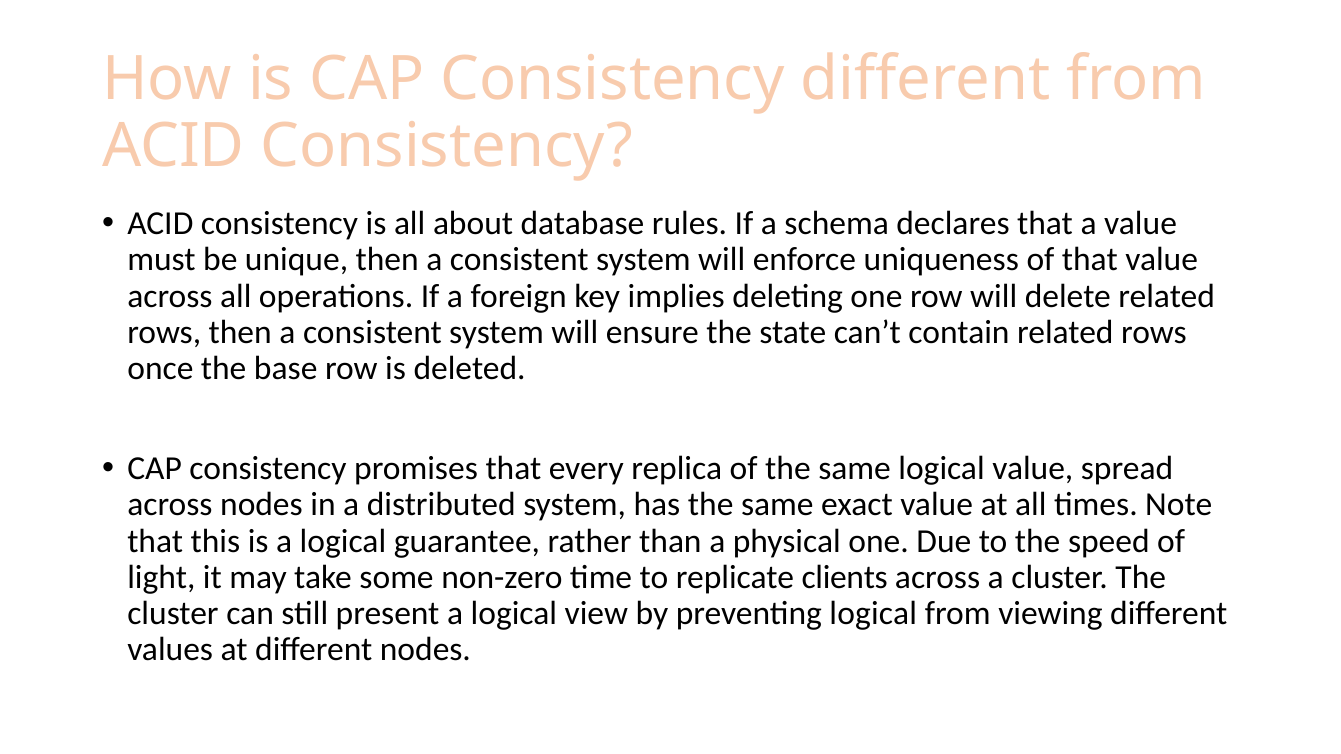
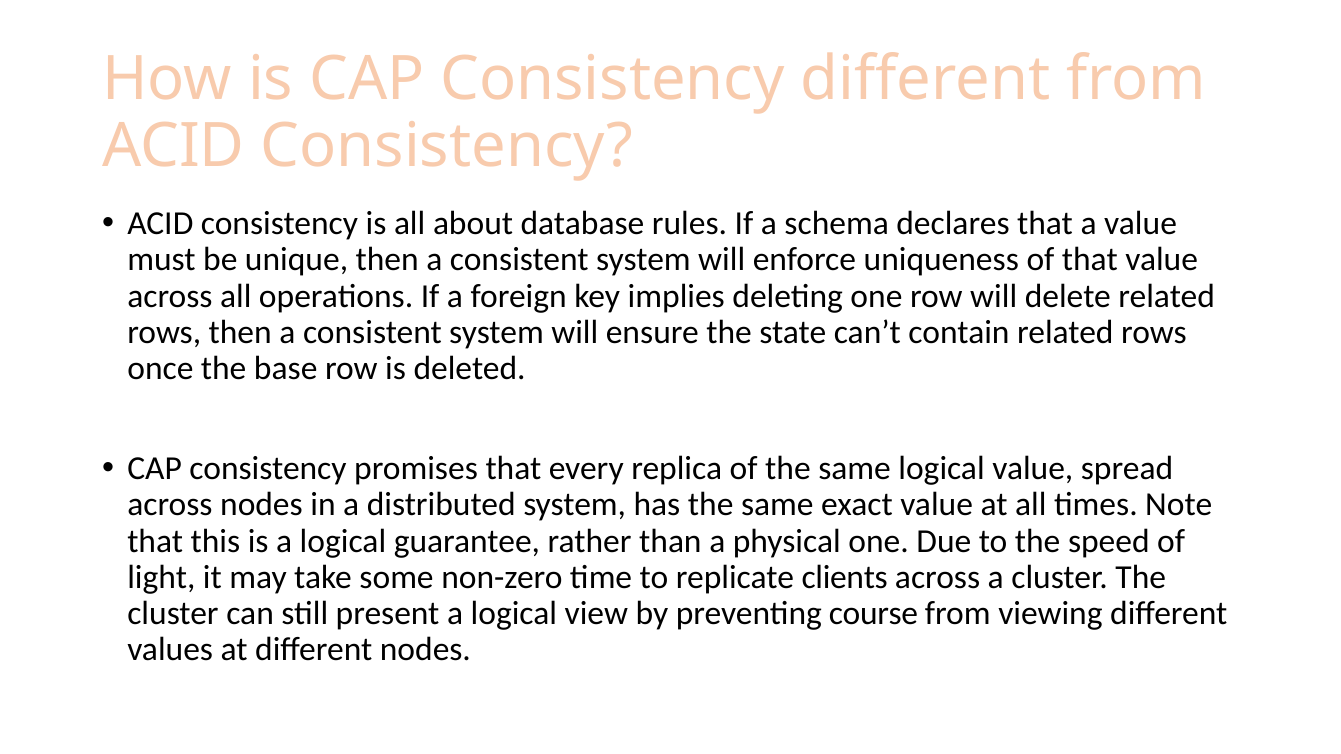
preventing logical: logical -> course (874, 614)
